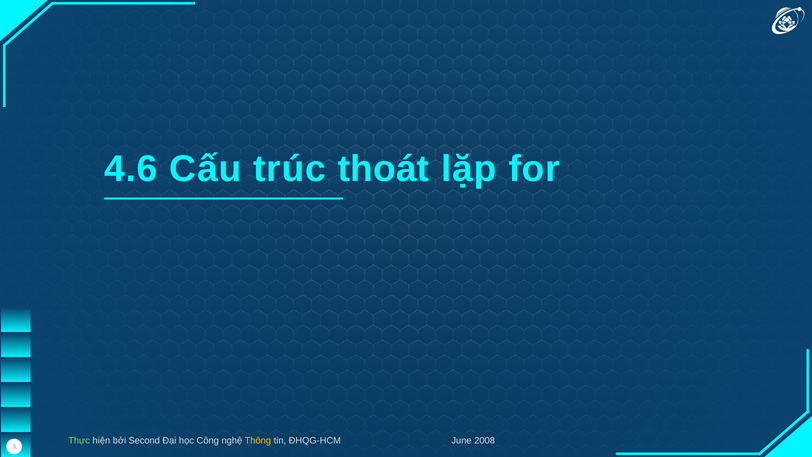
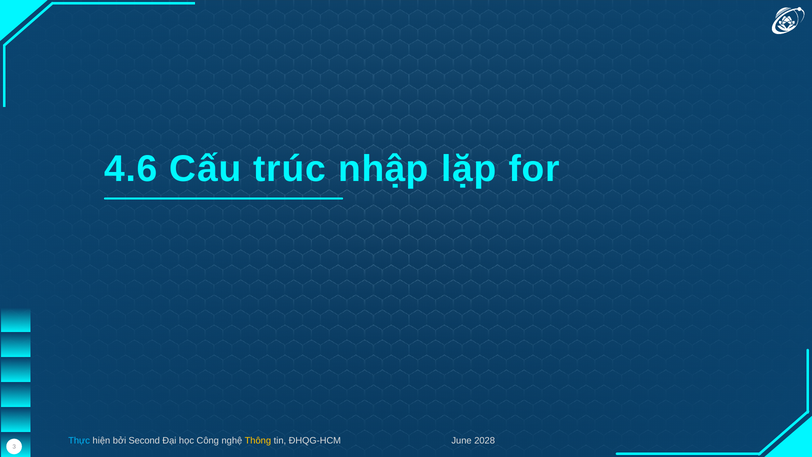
thoát: thoát -> nhập (383, 169)
Thực colour: light green -> light blue (79, 440)
2008: 2008 -> 2028 (485, 440)
